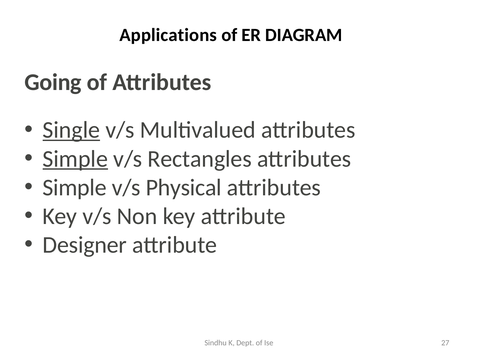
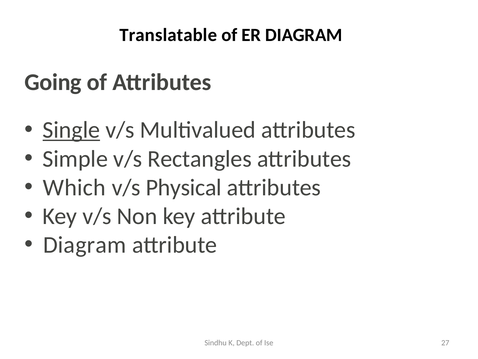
Applications: Applications -> Translatable (168, 35)
Simple underline: present -> none (75, 159)
Simple: Simple -> Which (74, 187)
Designer: Designer -> Diagram (85, 245)
